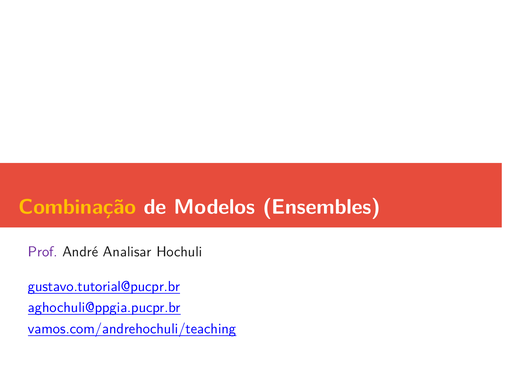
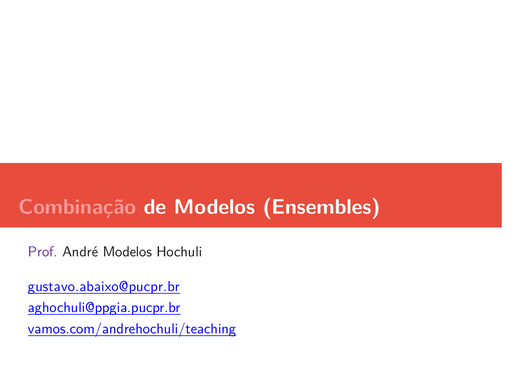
Combinação colour: yellow -> pink (77, 207)
André Analisar: Analisar -> Modelos (127, 252)
gustavo.tutorial@pucpr.br: gustavo.tutorial@pucpr.br -> gustavo.abaixo@pucpr.br (104, 286)
